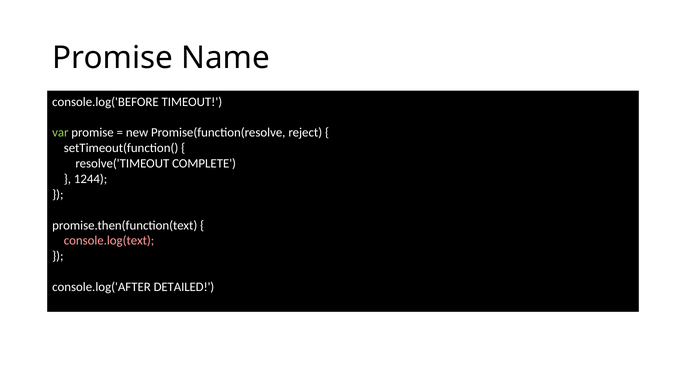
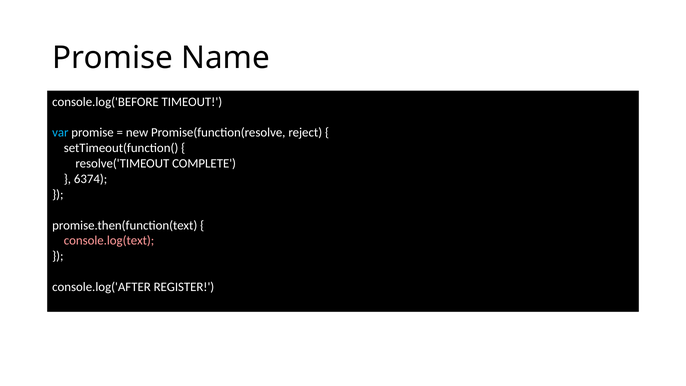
var colour: light green -> light blue (60, 133)
1244: 1244 -> 6374 (91, 179)
DETAILED: DETAILED -> REGISTER (184, 287)
